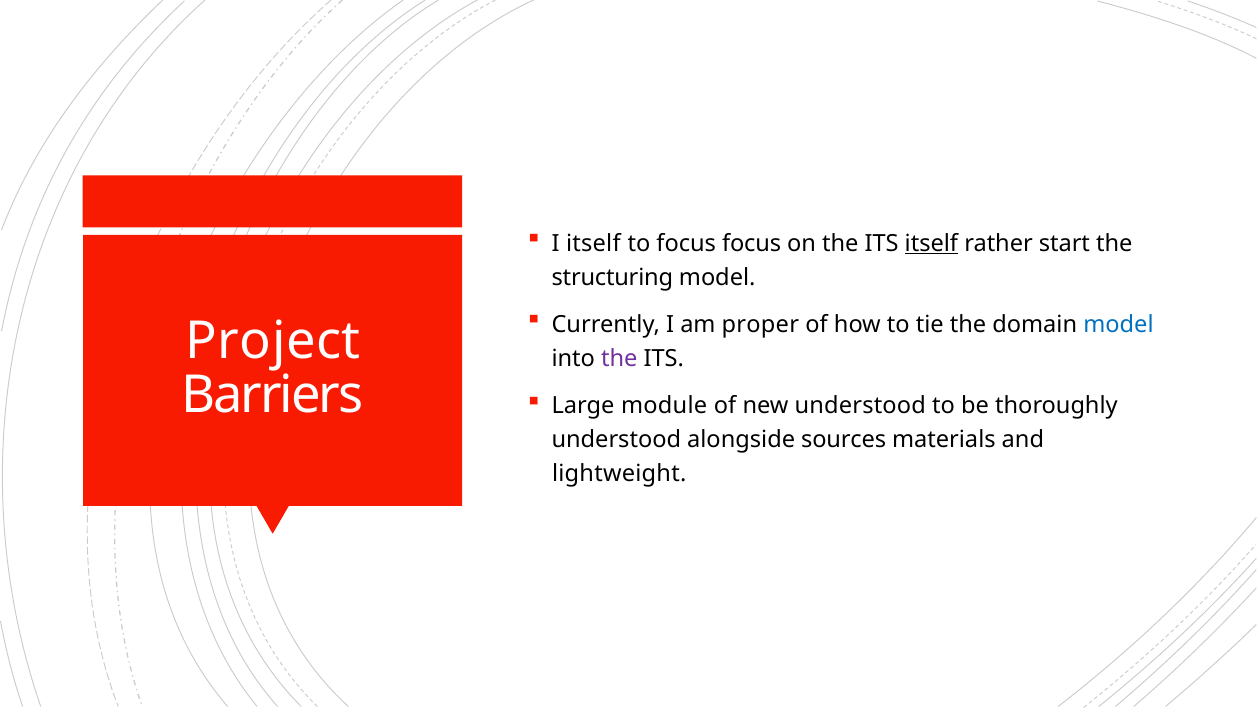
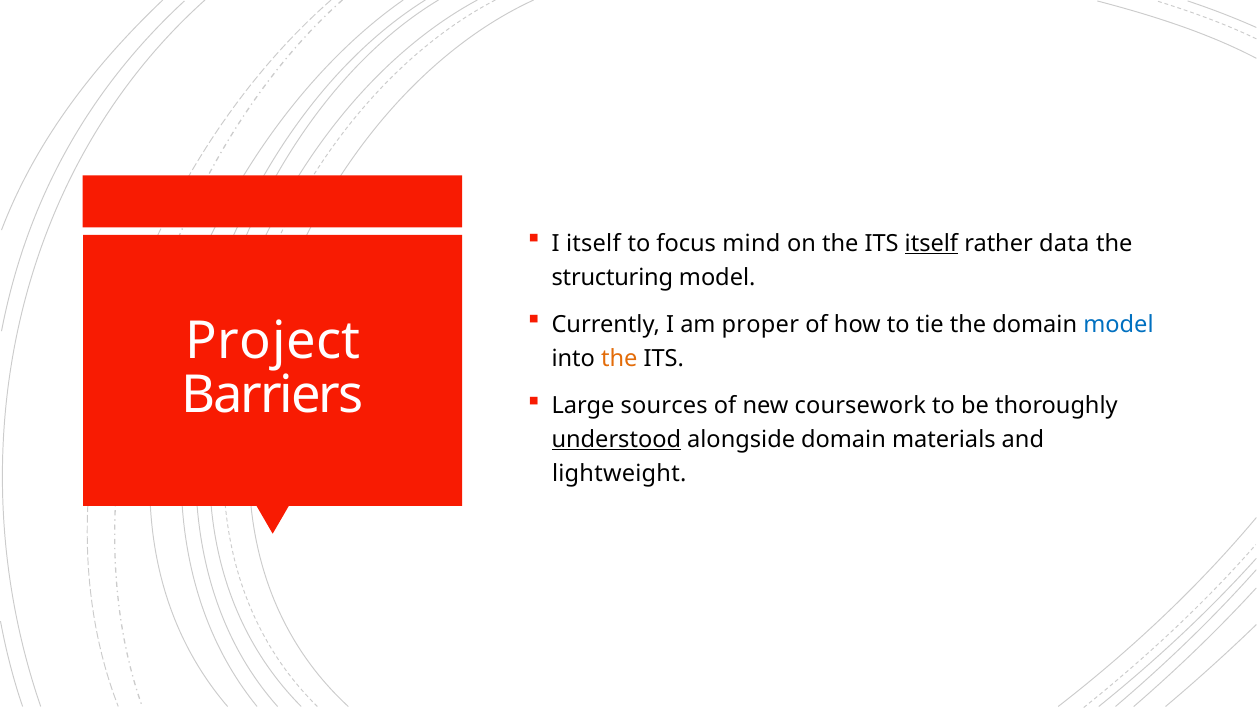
focus focus: focus -> mind (751, 243)
start: start -> data (1064, 243)
the colour: purple -> orange (619, 359)
module: module -> sources (664, 406)
new understood: understood -> coursework (860, 406)
understood underline: none -> present (616, 440)
alongside sources: sources -> domain (844, 440)
